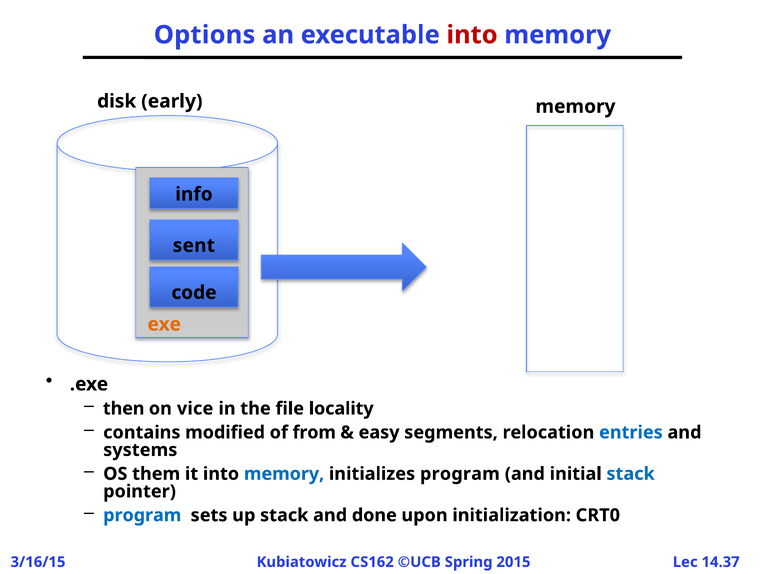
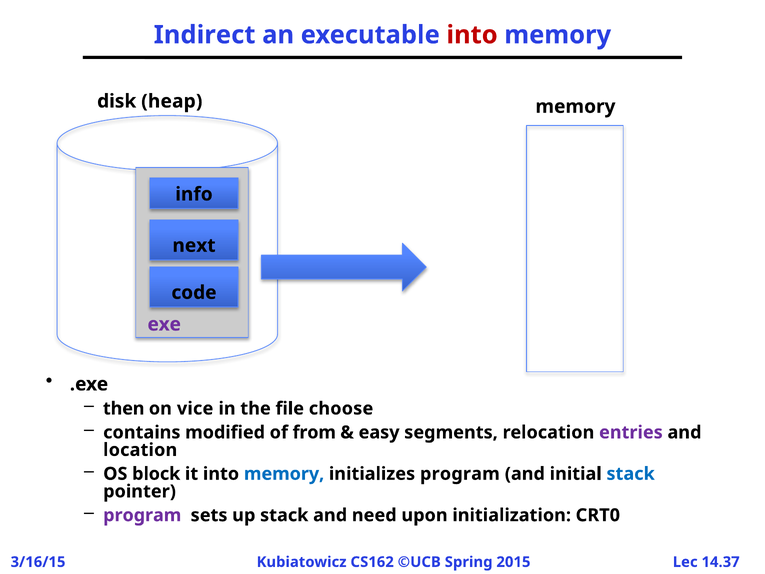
Options: Options -> Indirect (205, 35)
early: early -> heap (172, 101)
sent: sent -> next (194, 245)
exe colour: orange -> purple (164, 324)
locality: locality -> choose (341, 408)
entries colour: blue -> purple (631, 432)
systems: systems -> location (140, 450)
them: them -> block (156, 474)
program colour: blue -> purple (142, 515)
done: done -> need (374, 515)
